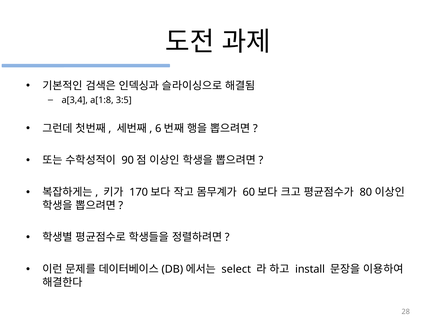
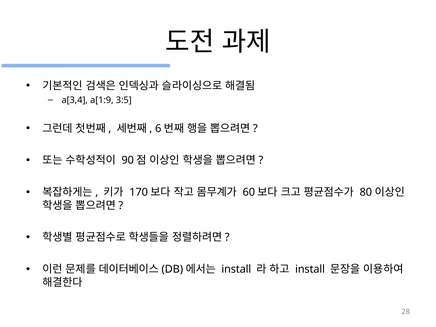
a[1:8: a[1:8 -> a[1:9 (102, 100)
select: select -> install (236, 269)
